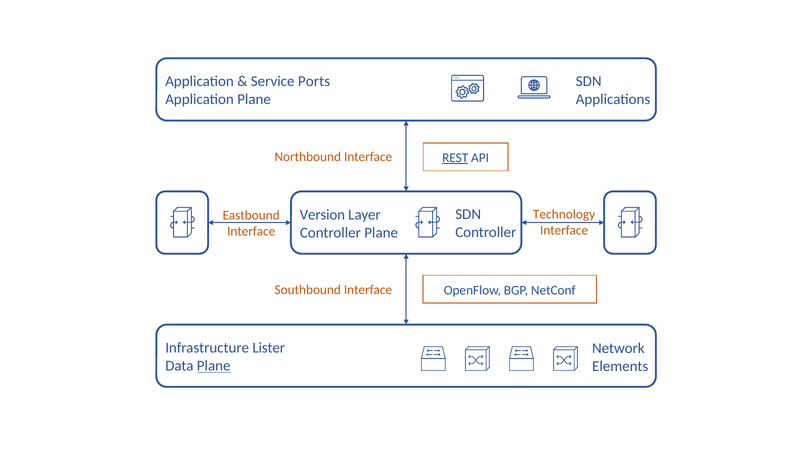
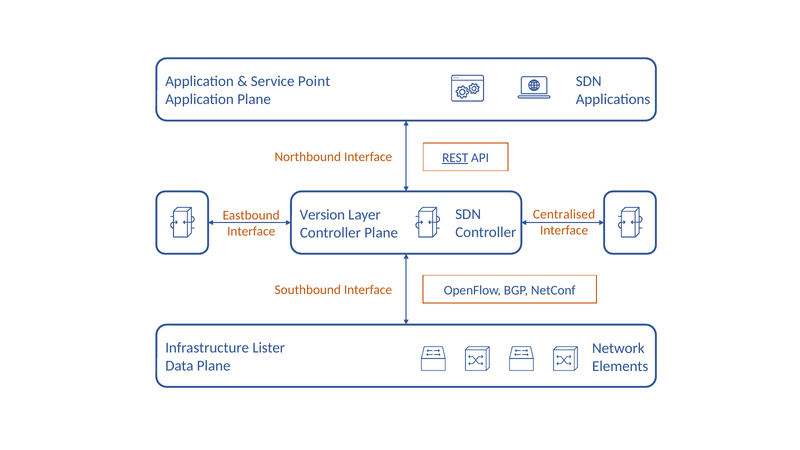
Ports: Ports -> Point (314, 81)
Technology: Technology -> Centralised (564, 214)
Plane underline: present -> none (214, 366)
